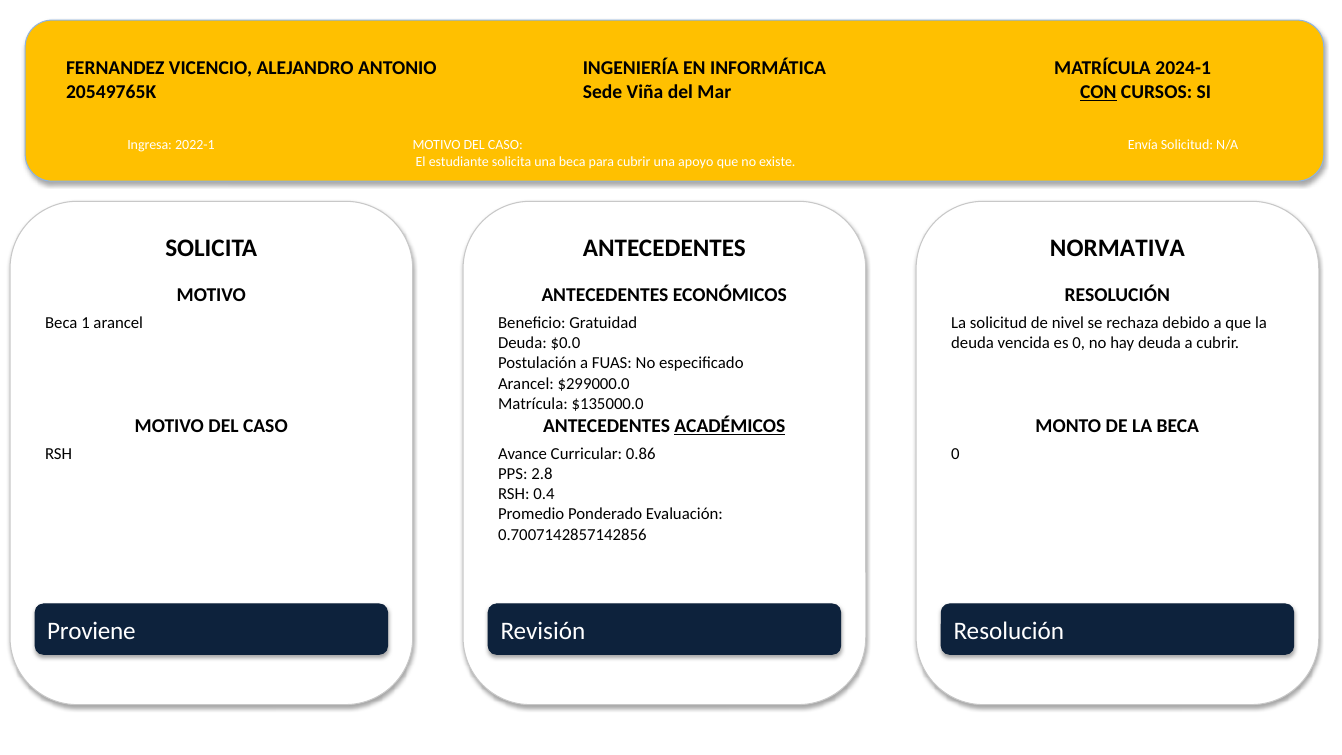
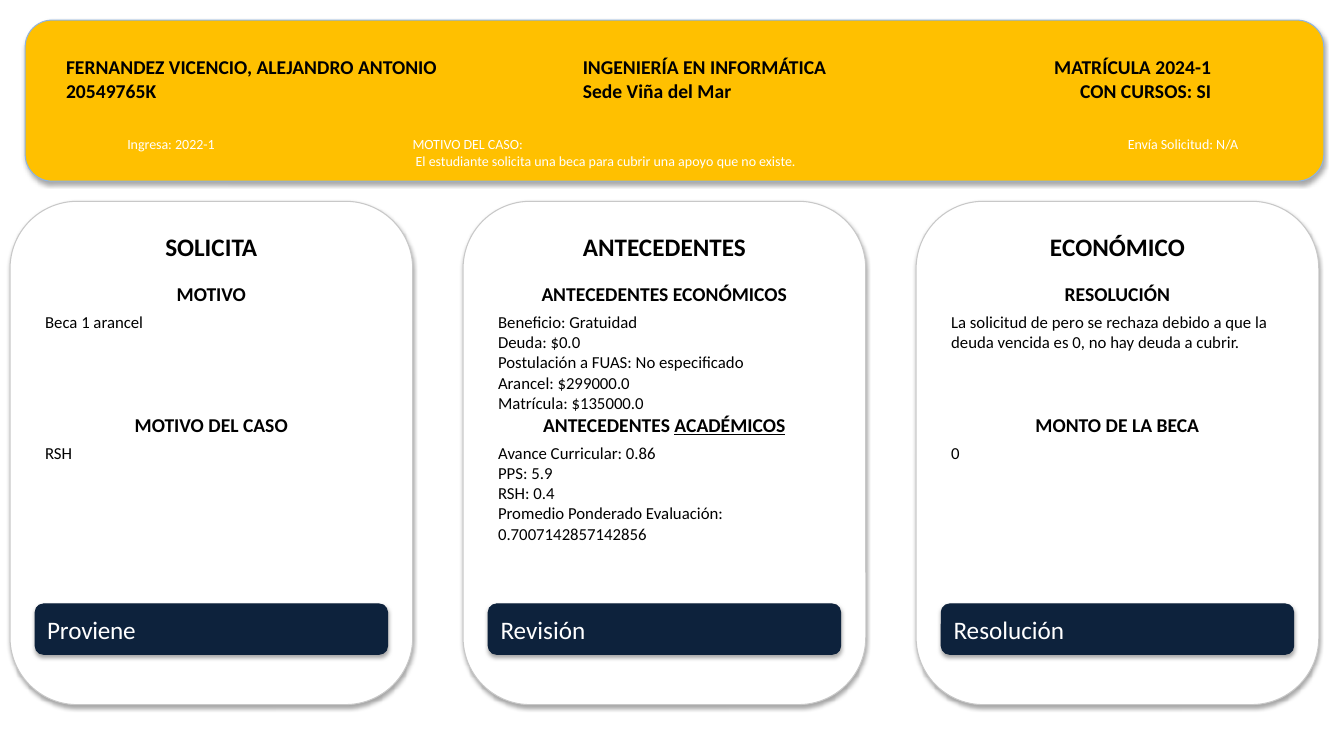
CON underline: present -> none (1098, 92)
NORMATIVA: NORMATIVA -> ECONÓMICO (1117, 248)
nivel: nivel -> pero (1068, 323)
2.8: 2.8 -> 5.9 (542, 474)
